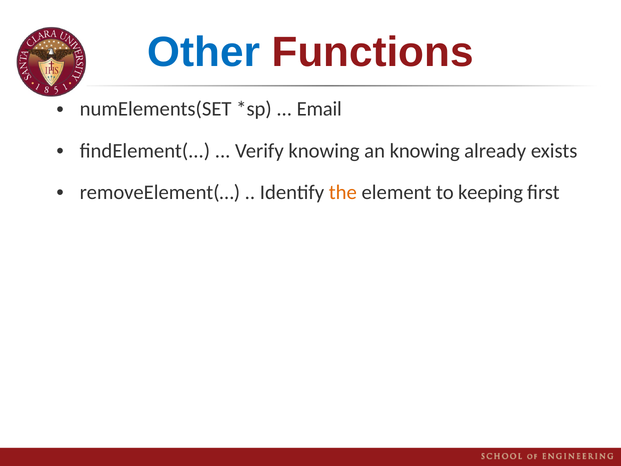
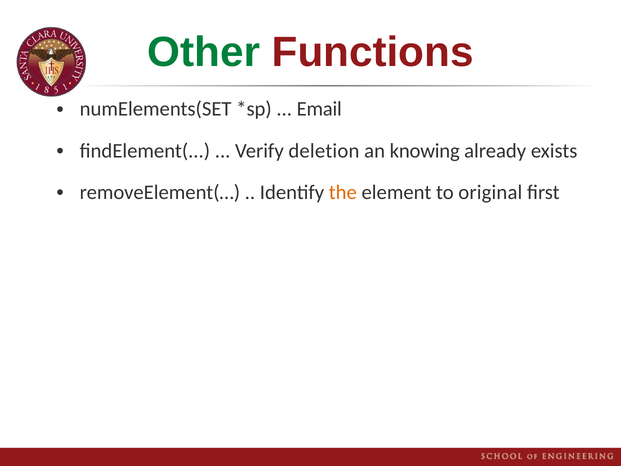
Other colour: blue -> green (204, 52)
Verify knowing: knowing -> deletion (324, 151)
keeping: keeping -> original (490, 192)
